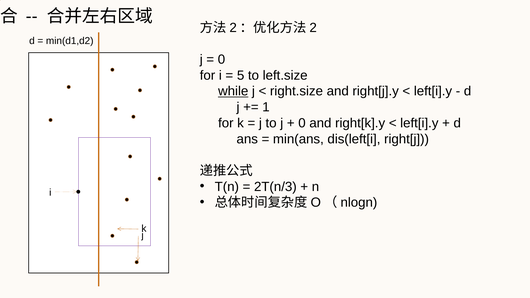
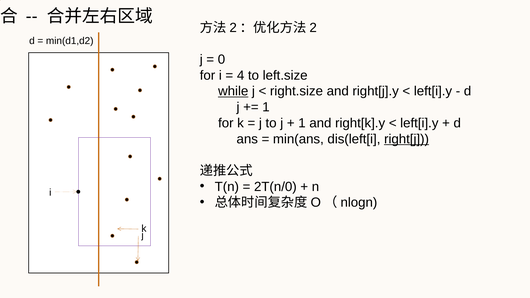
5: 5 -> 4 (241, 75)
0: 0 -> 1 (302, 123)
right[j underline: none -> present (407, 139)
2T(n/3: 2T(n/3 -> 2T(n/0 (275, 187)
